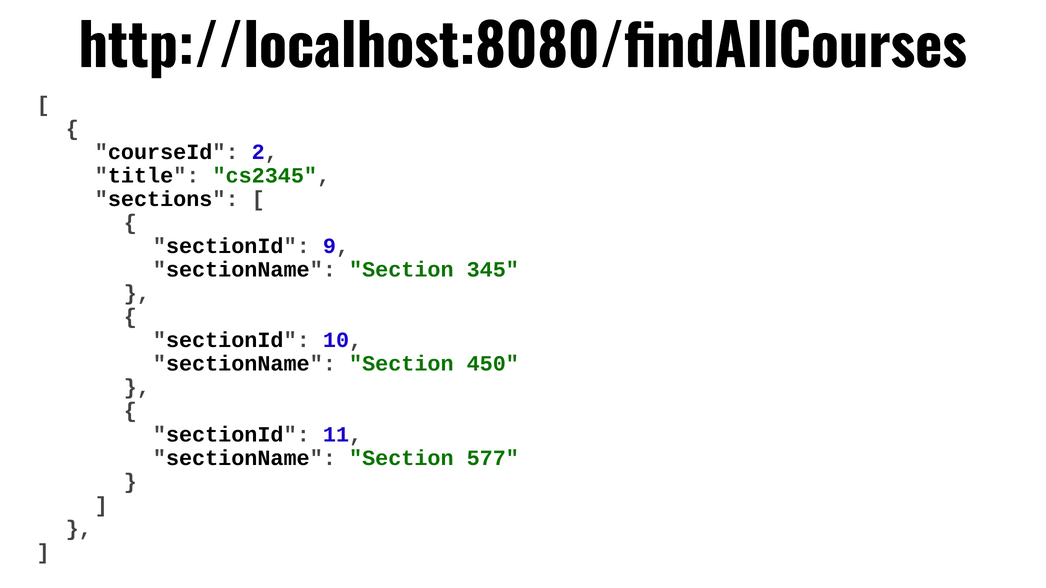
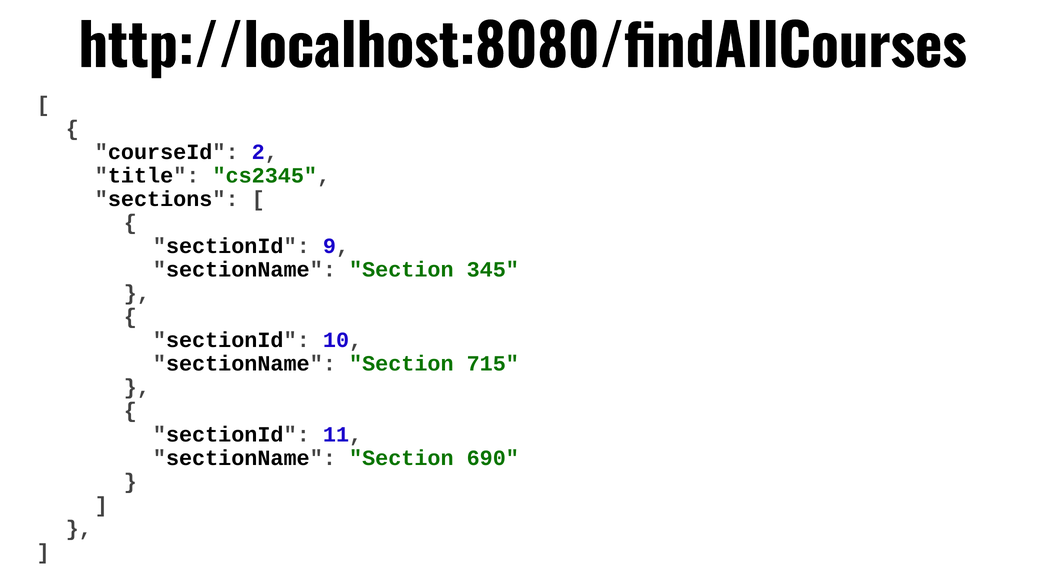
450: 450 -> 715 (493, 364)
577: 577 -> 690 (493, 458)
